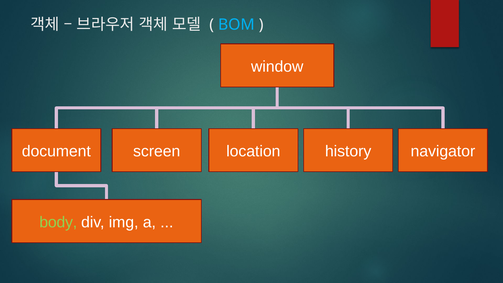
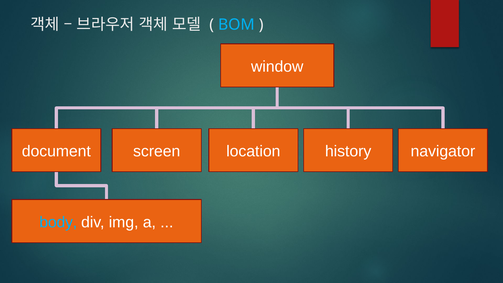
body colour: light green -> light blue (58, 222)
